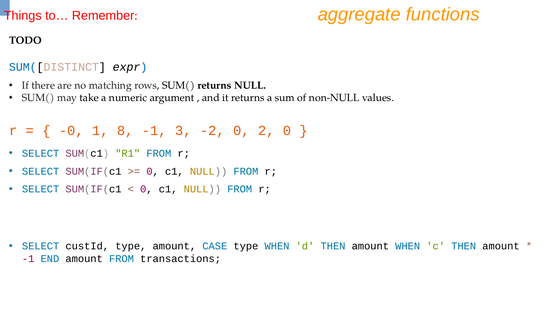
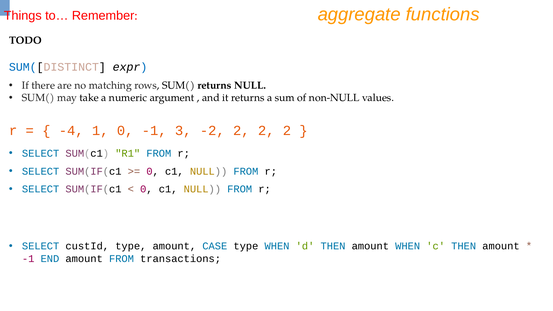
-0: -0 -> -4 (71, 131)
1 8: 8 -> 0 (125, 131)
-2 0: 0 -> 2 (241, 131)
0: 0 -> 2 (287, 131)
